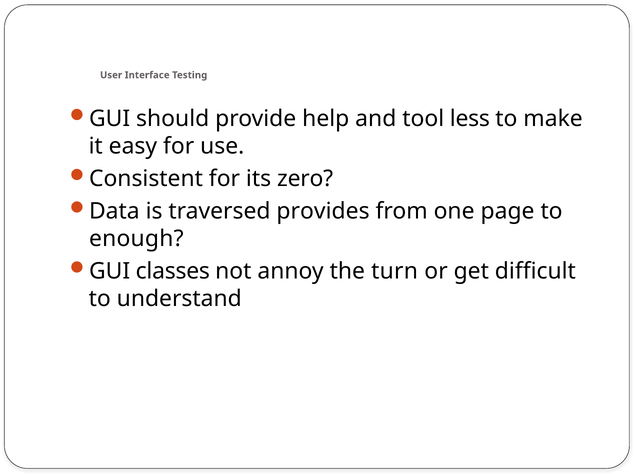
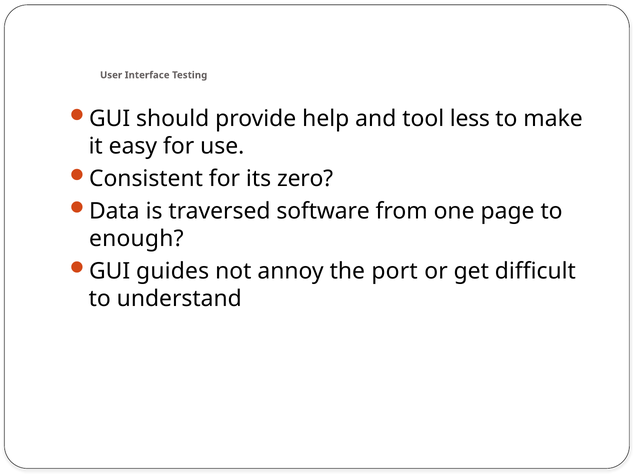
provides: provides -> software (323, 211)
classes: classes -> guides (173, 271)
turn: turn -> port (395, 271)
